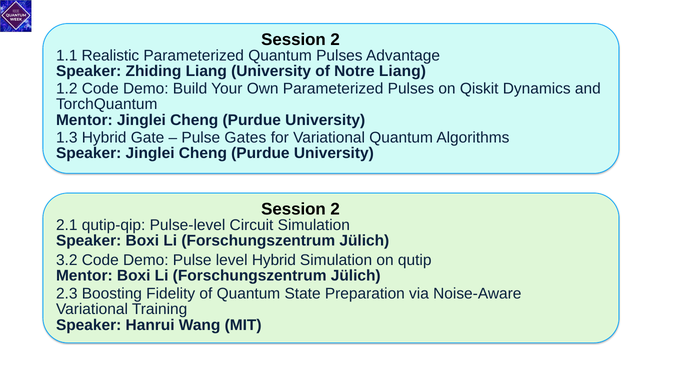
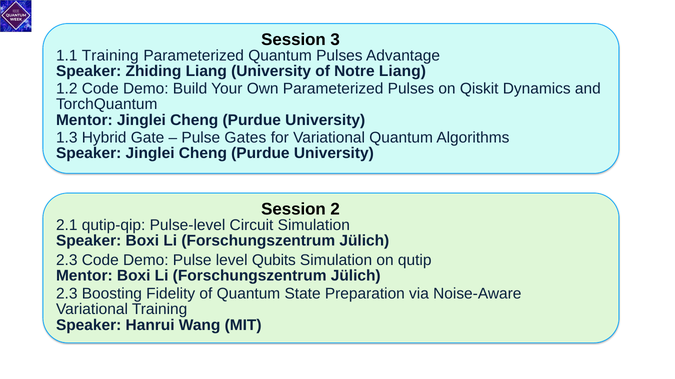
2: 2 -> 3 (335, 40)
1.1 Realistic: Realistic -> Training (110, 56)
3.2: 3.2 -> 2.3 (67, 260)
level Hybrid: Hybrid -> Qubits (274, 260)
